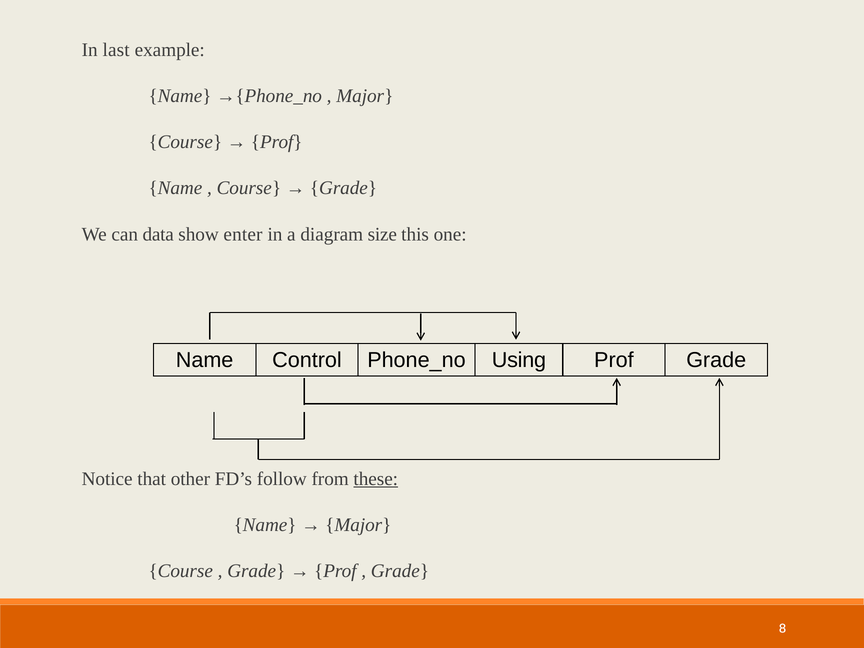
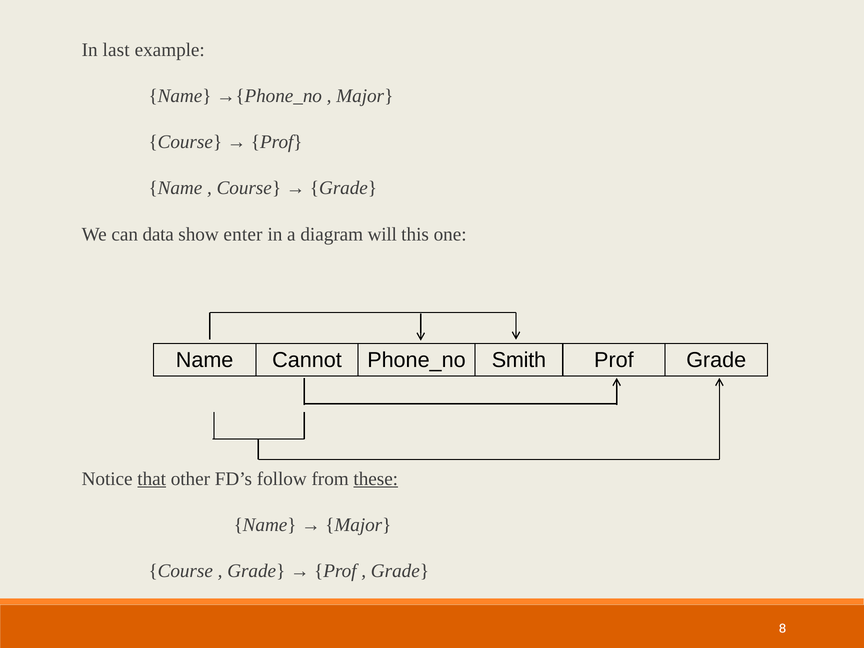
size: size -> will (382, 234)
Control: Control -> Cannot (307, 360)
Using: Using -> Smith (519, 360)
that underline: none -> present (152, 479)
